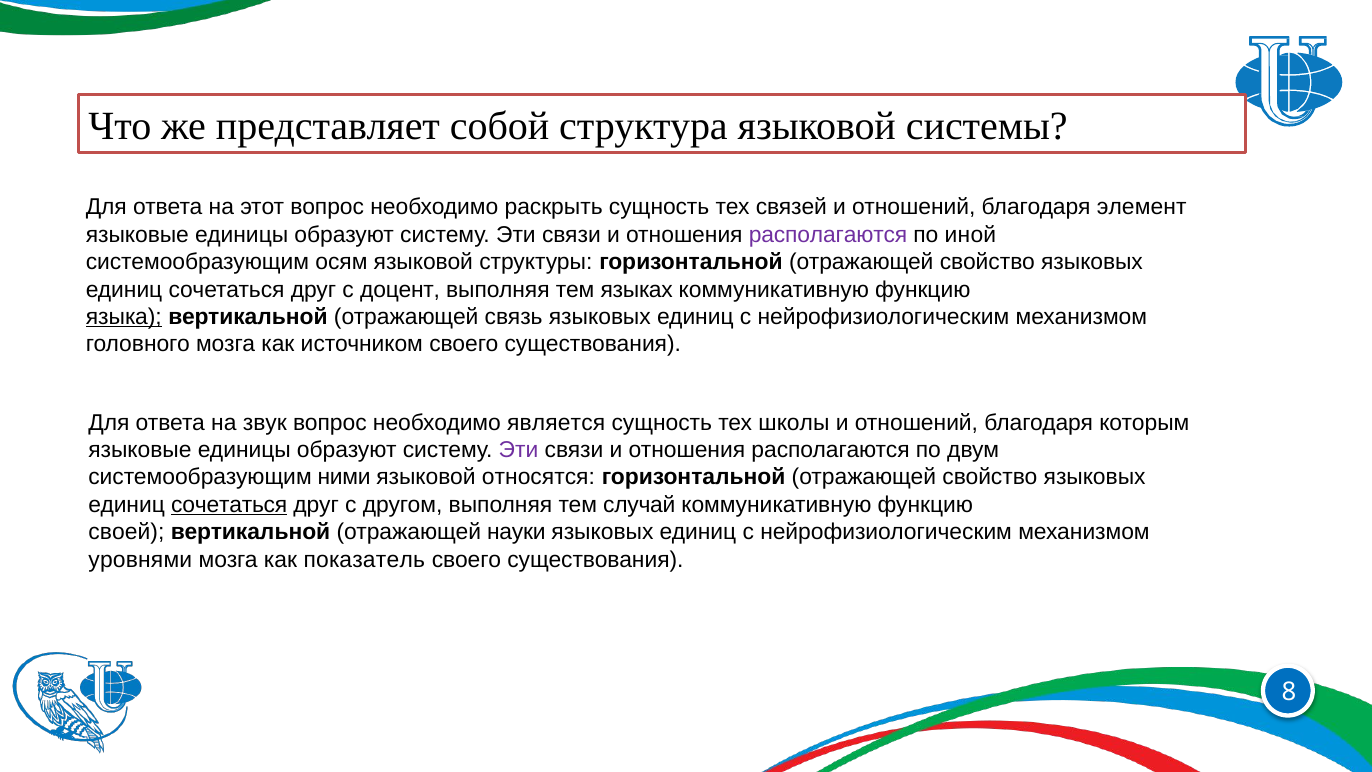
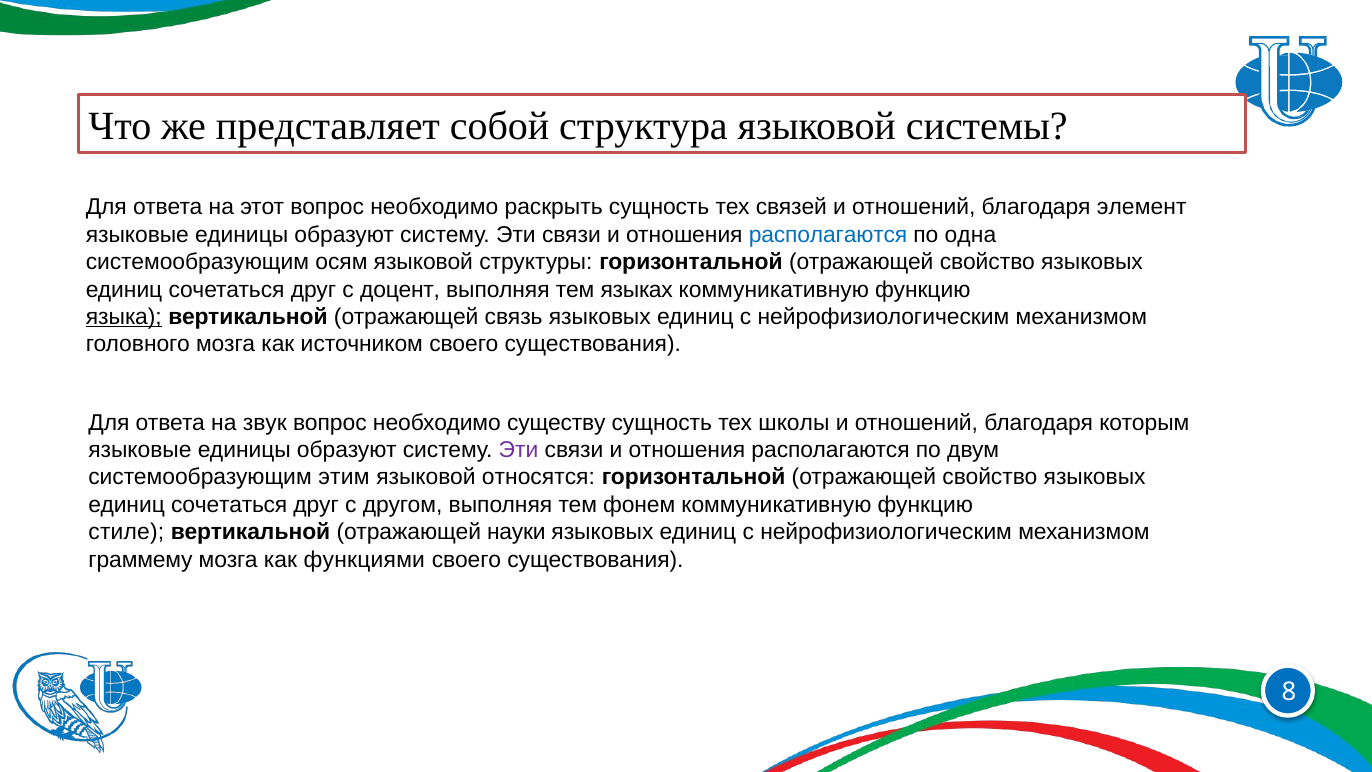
располагаются colour: purple -> blue (828, 235)
иной: иной -> одна (971, 235)
является: является -> существу (556, 422)
ними: ними -> этим (344, 477)
сочетаться underline: present -> none (229, 505)
случай: случай -> фонем (639, 505)
своей: своей -> стиле (126, 532)
уровнями: уровнями -> граммему (140, 559)
показатель: показатель -> функциями (364, 559)
